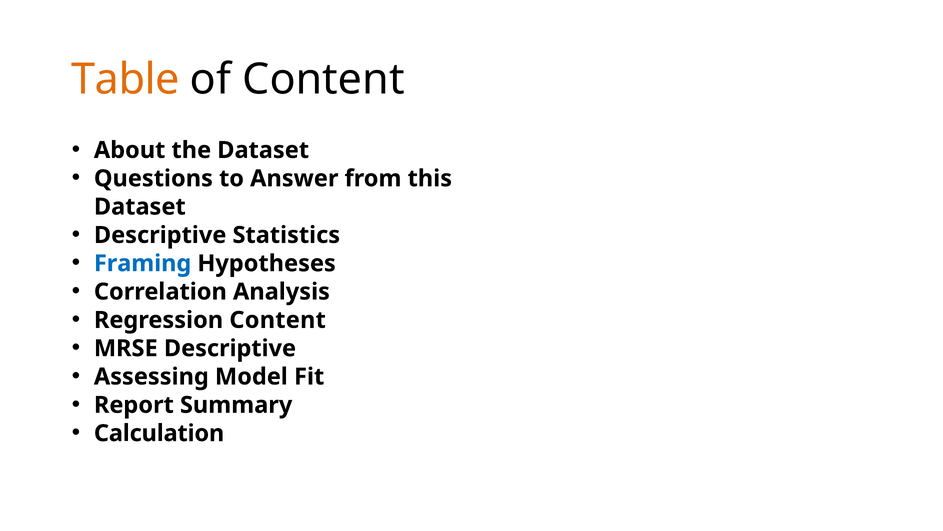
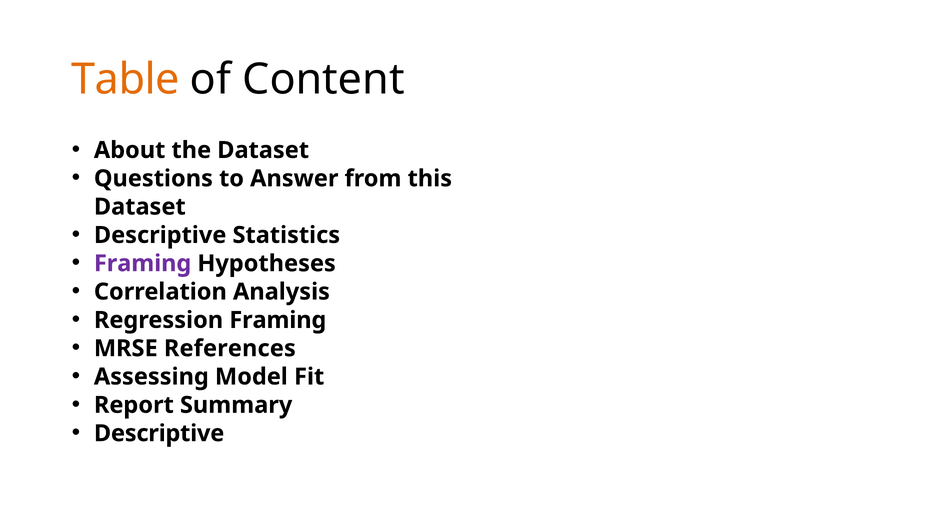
Framing colour: blue -> purple (143, 263)
Regression Content: Content -> Framing (278, 320)
MRSE Descriptive: Descriptive -> References (230, 348)
Calculation: Calculation -> Descriptive (159, 433)
